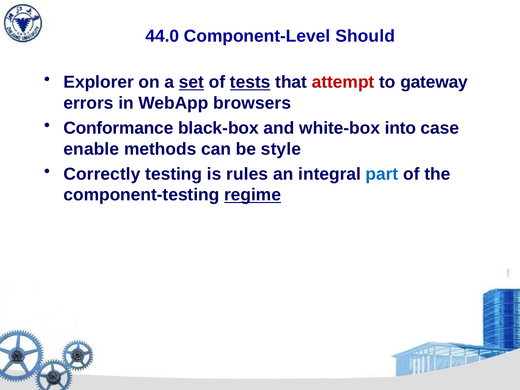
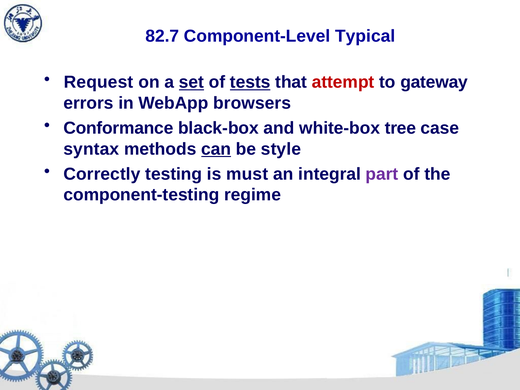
44.0: 44.0 -> 82.7 (162, 36)
Should: Should -> Typical (365, 36)
Explorer: Explorer -> Request (99, 82)
into: into -> tree (400, 128)
enable: enable -> syntax (91, 149)
can underline: none -> present (216, 149)
rules: rules -> must (247, 174)
part colour: blue -> purple (382, 174)
regime underline: present -> none (253, 195)
